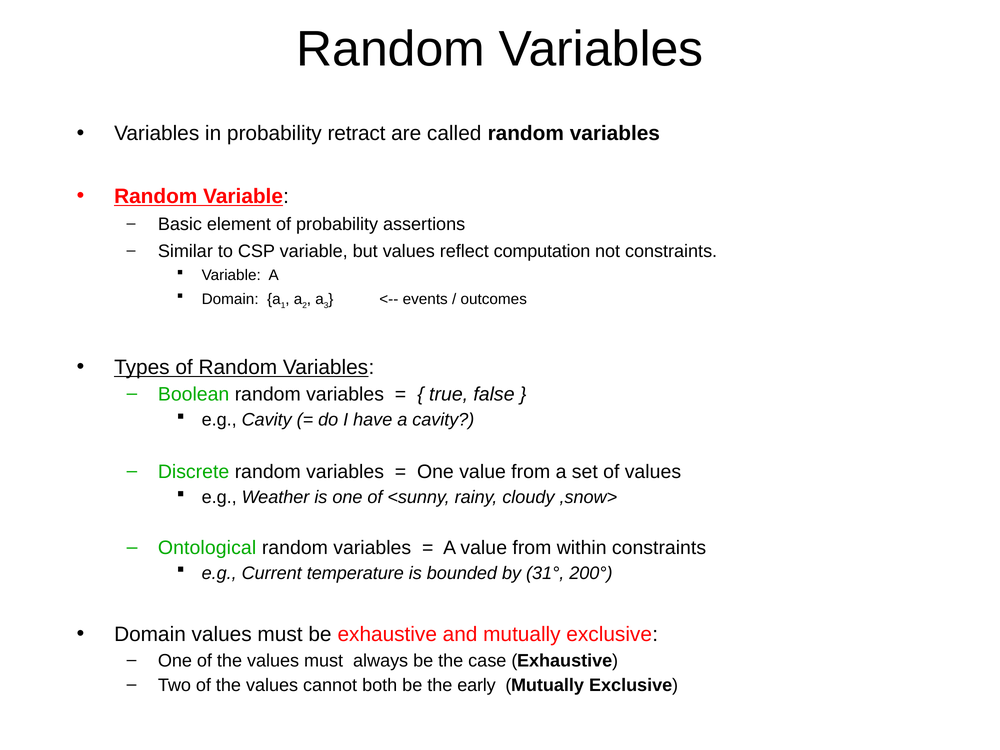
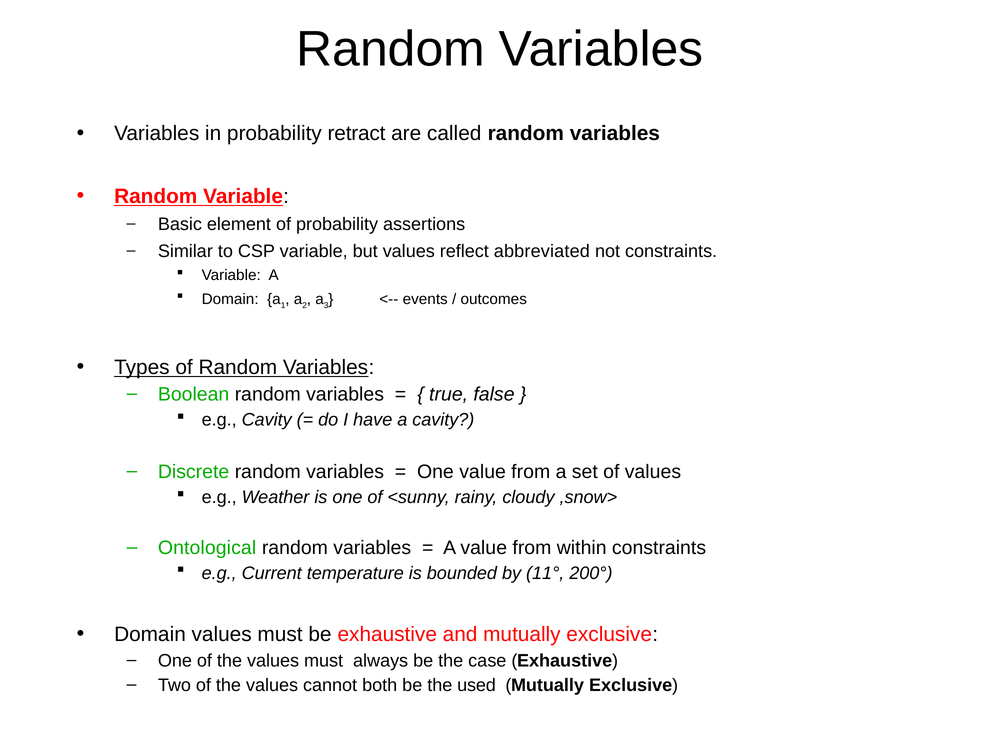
computation: computation -> abbreviated (542, 251)
31°: 31° -> 11° (545, 573)
early: early -> used (477, 685)
